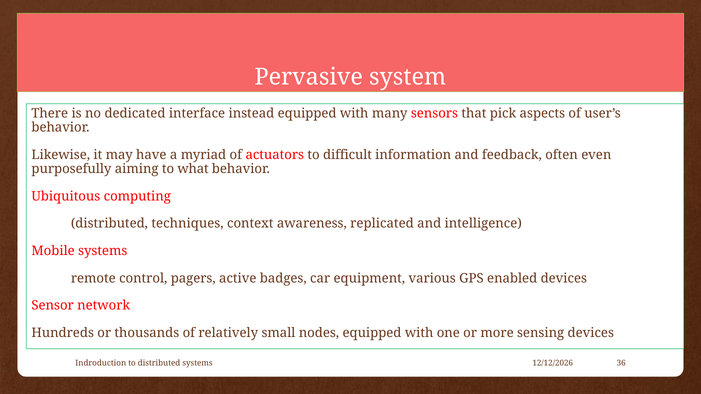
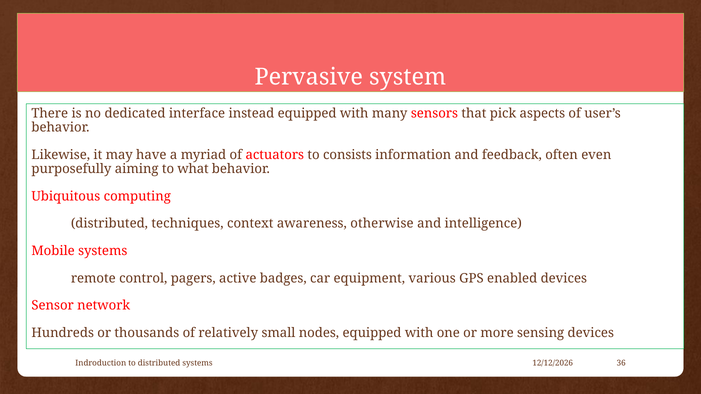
difficult: difficult -> consists (347, 155)
replicated: replicated -> otherwise (382, 224)
